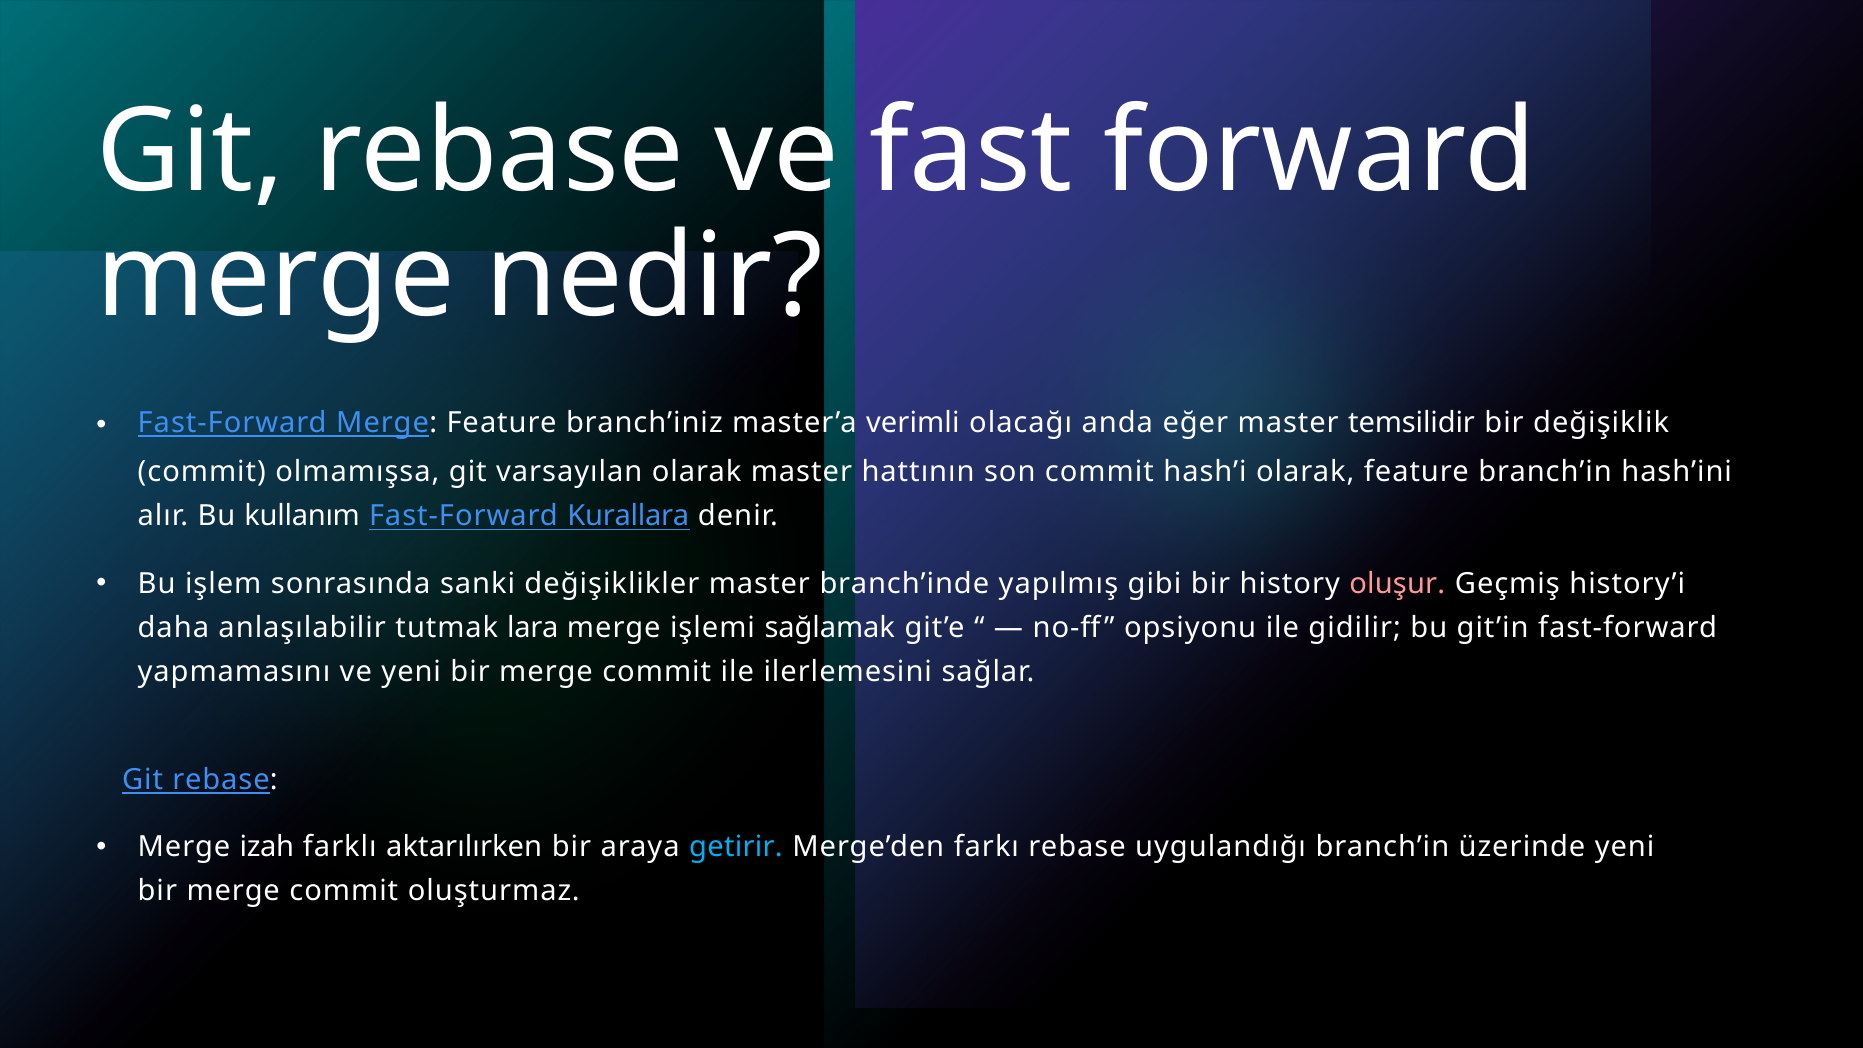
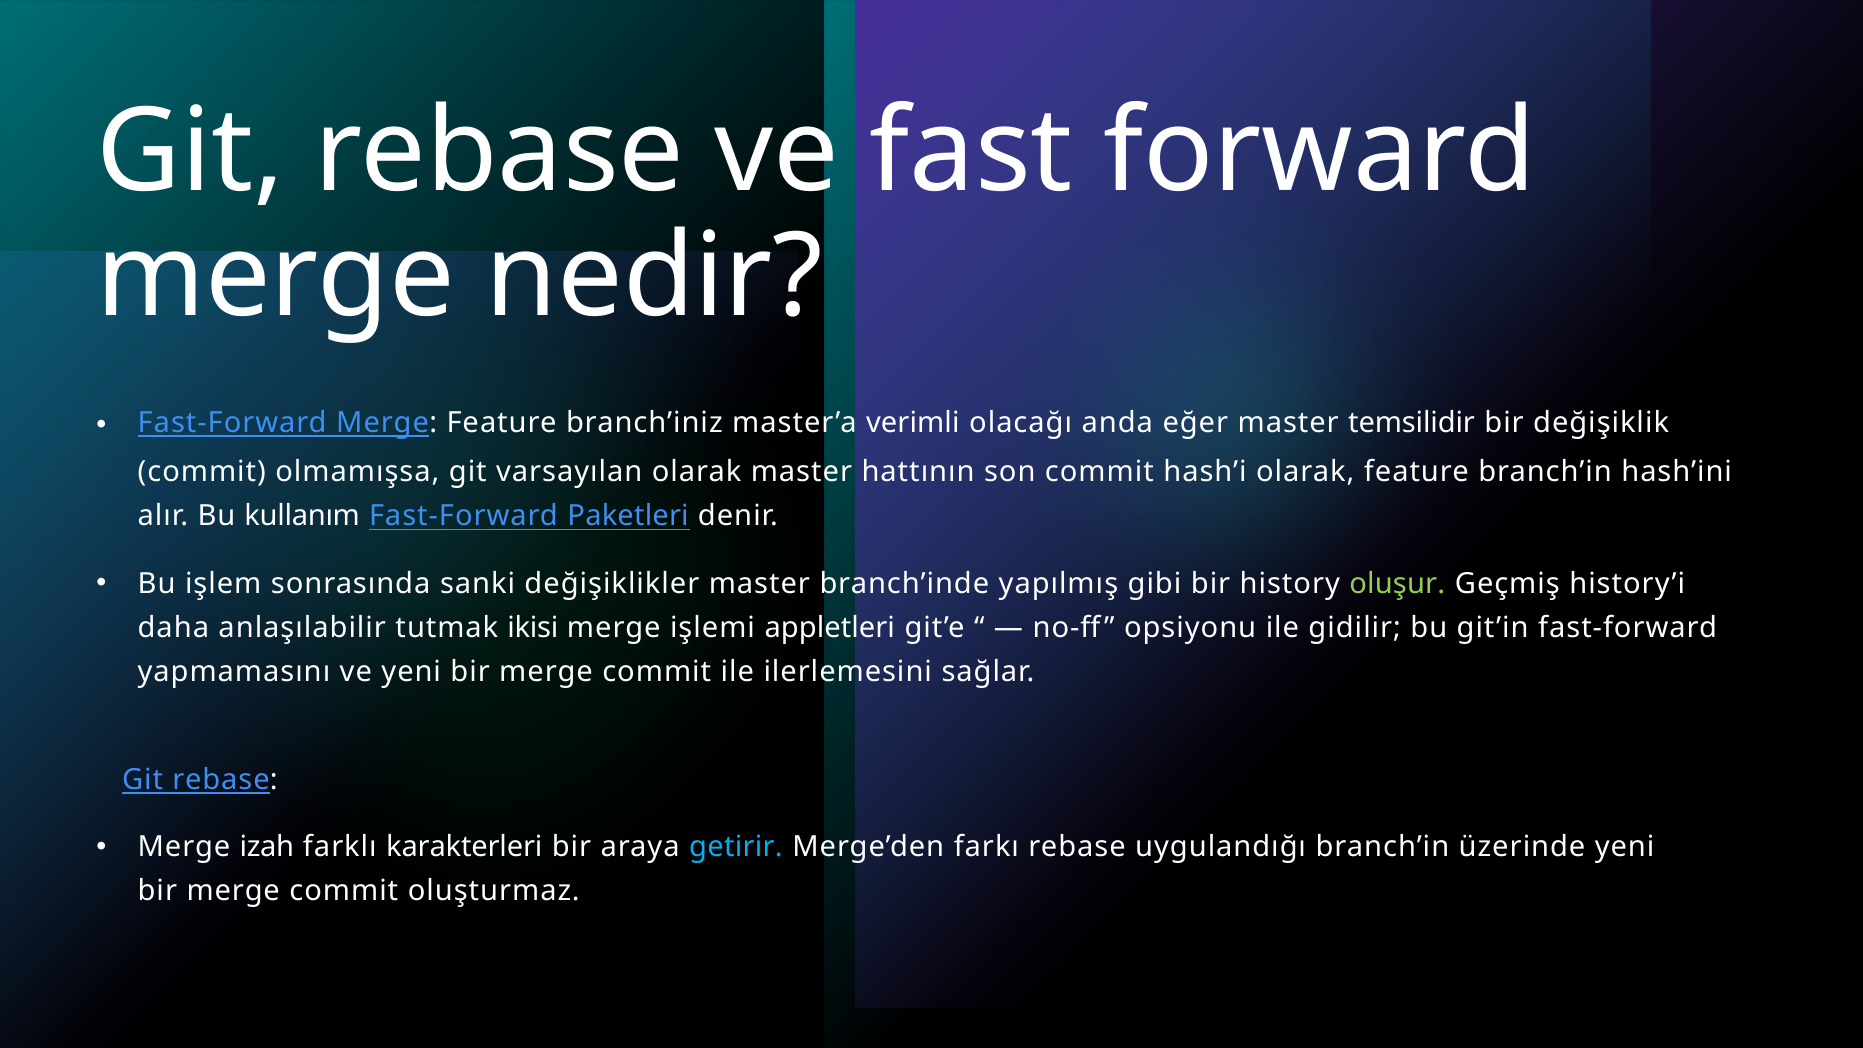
Kurallara: Kurallara -> Paketleri (628, 516)
oluşur colour: pink -> light green (1397, 584)
lara: lara -> ikisi (533, 628)
sağlamak: sağlamak -> appletleri (830, 628)
aktarılırken: aktarılırken -> karakterleri (464, 847)
